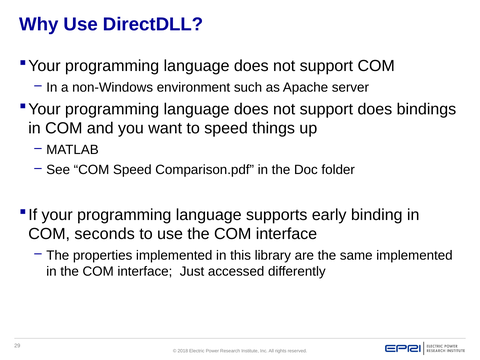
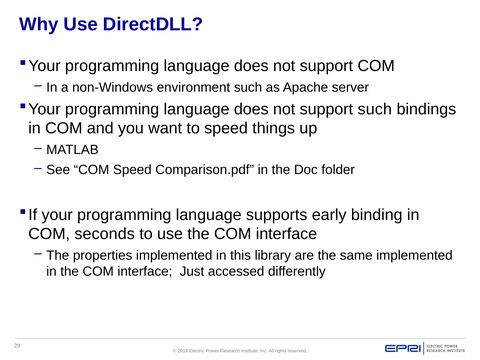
support does: does -> such (375, 109)
